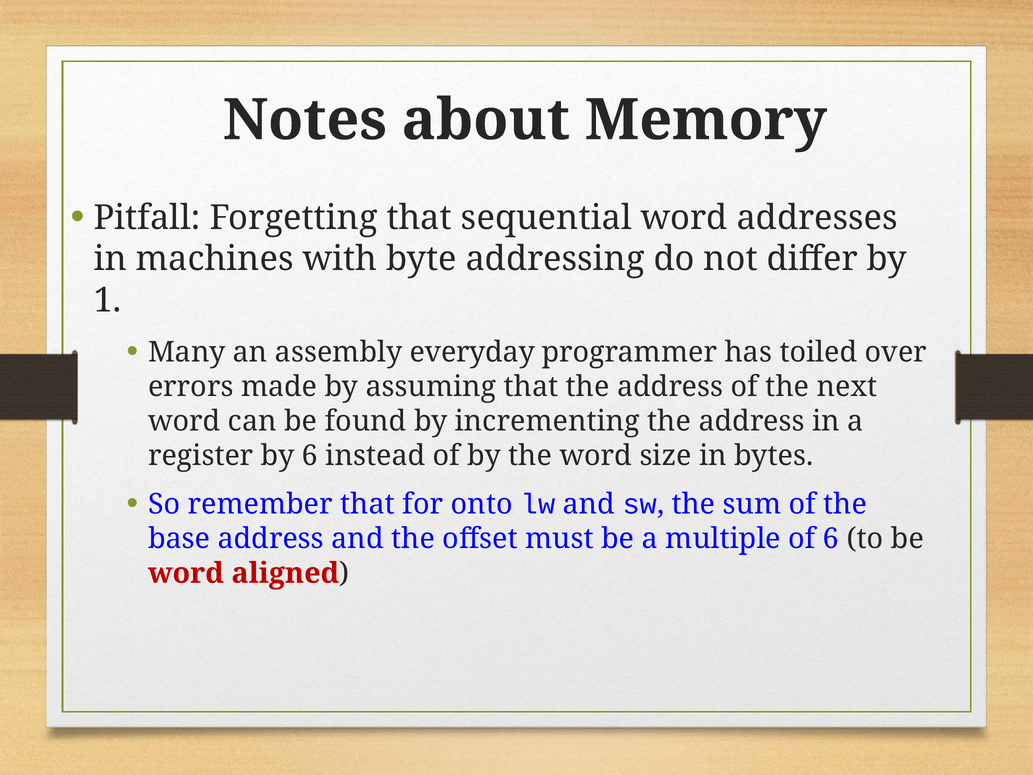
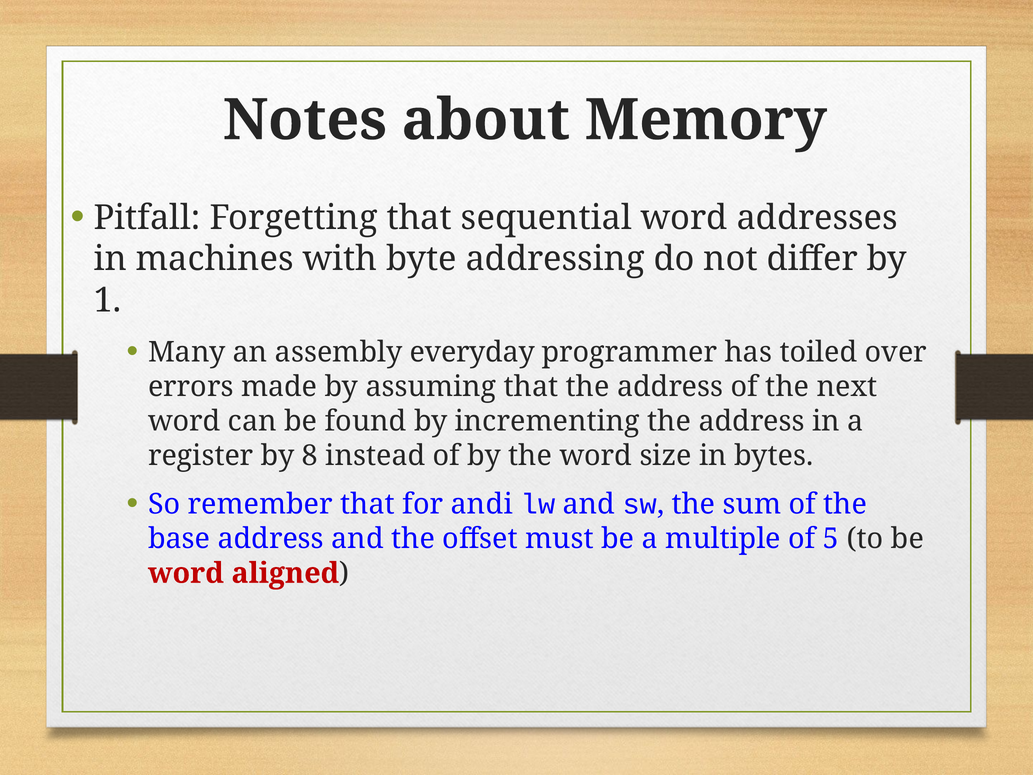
by 6: 6 -> 8 (310, 455)
onto: onto -> andi (482, 504)
of 6: 6 -> 5 (831, 539)
